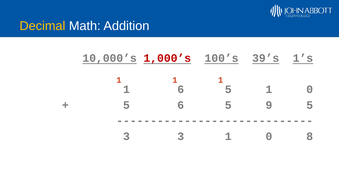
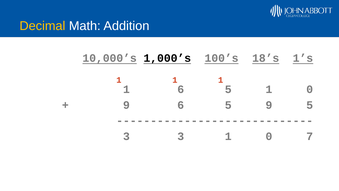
1,000’s colour: red -> black (167, 58)
39’s: 39’s -> 18’s (266, 58)
5: 5 -> 9 (126, 105)
8: 8 -> 7 (310, 136)
